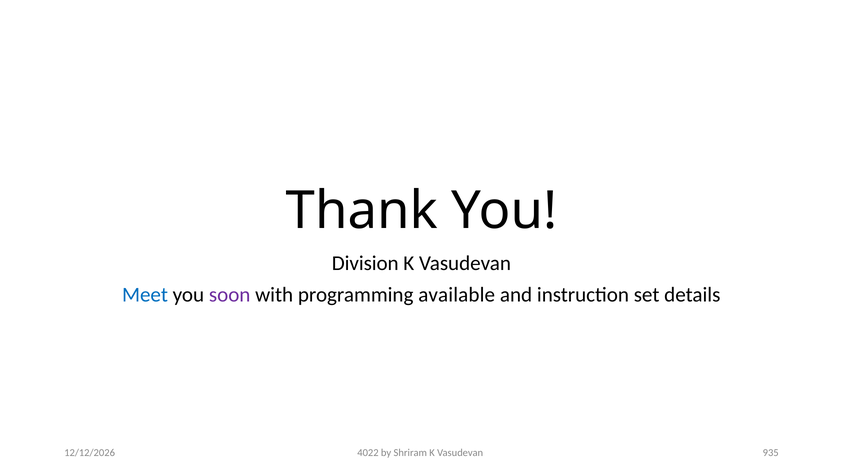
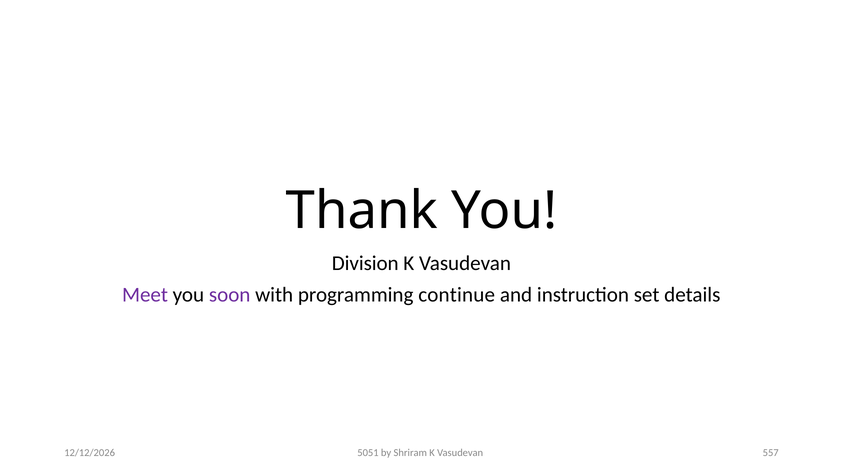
Meet colour: blue -> purple (145, 295)
available: available -> continue (457, 295)
4022: 4022 -> 5051 (368, 453)
935: 935 -> 557 (771, 453)
